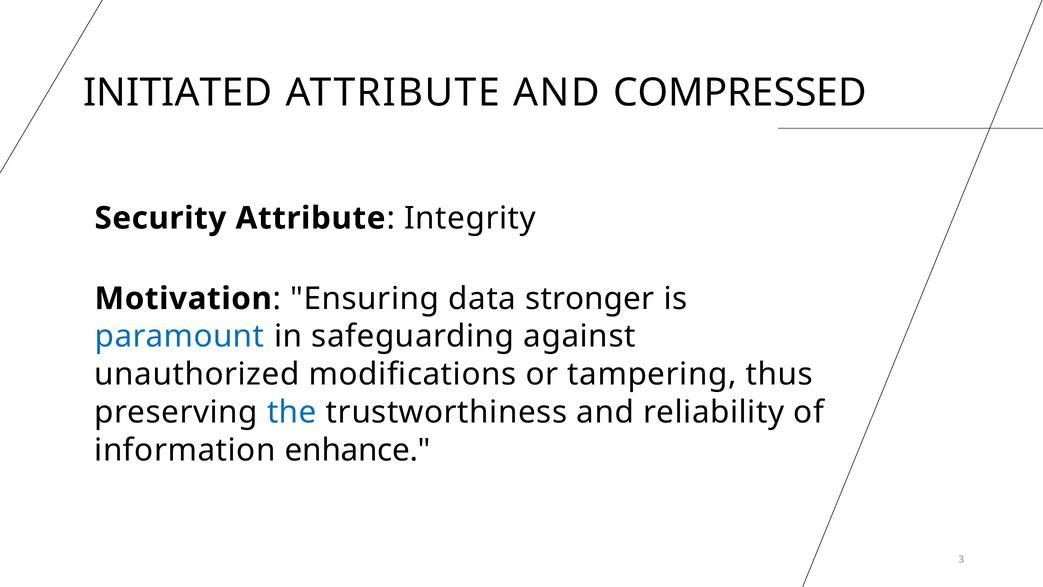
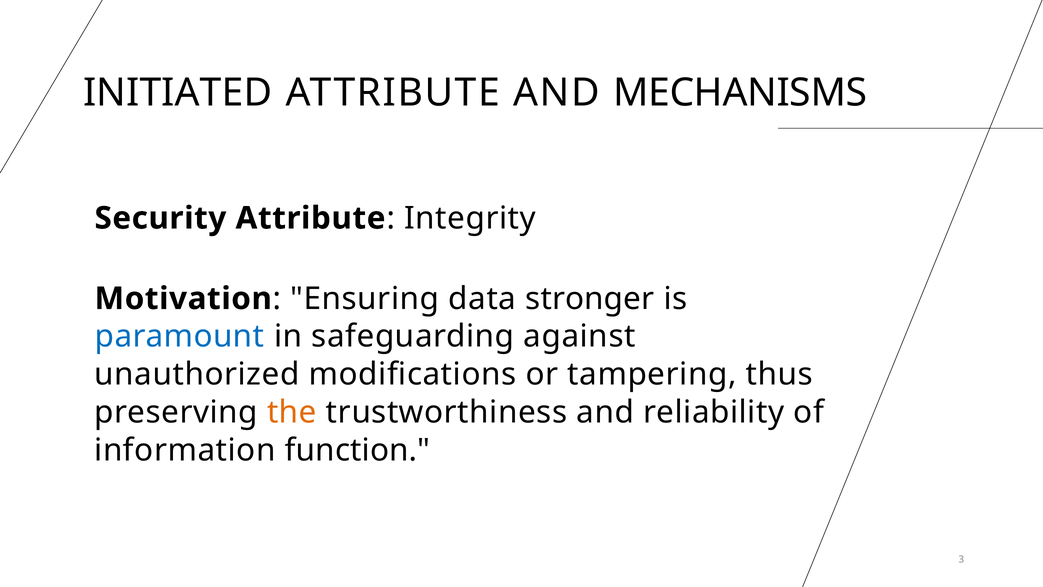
COMPRESSED: COMPRESSED -> MECHANISMS (740, 93)
the colour: blue -> orange (292, 412)
enhance: enhance -> function (358, 450)
